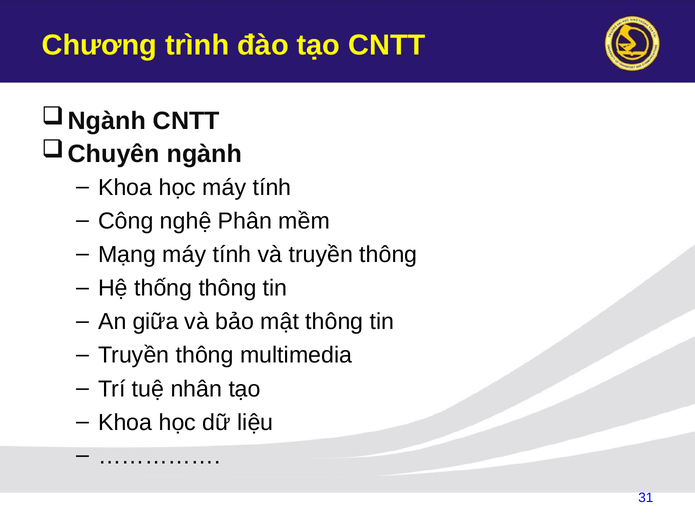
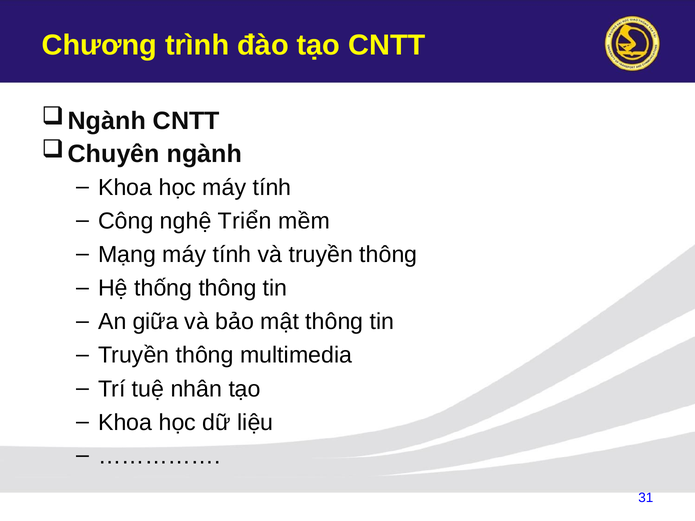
Phân: Phân -> Triển (245, 221)
